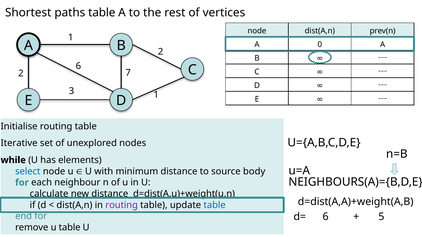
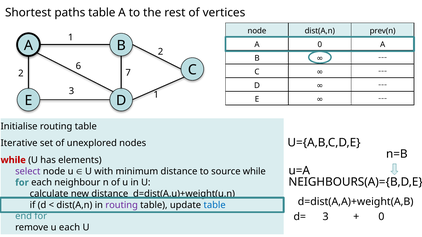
while colour: black -> red (13, 160)
select colour: blue -> purple (28, 172)
source body: body -> while (254, 172)
d= 6: 6 -> 3 (326, 217)
5: 5 -> 0 (381, 217)
u table: table -> each (70, 228)
